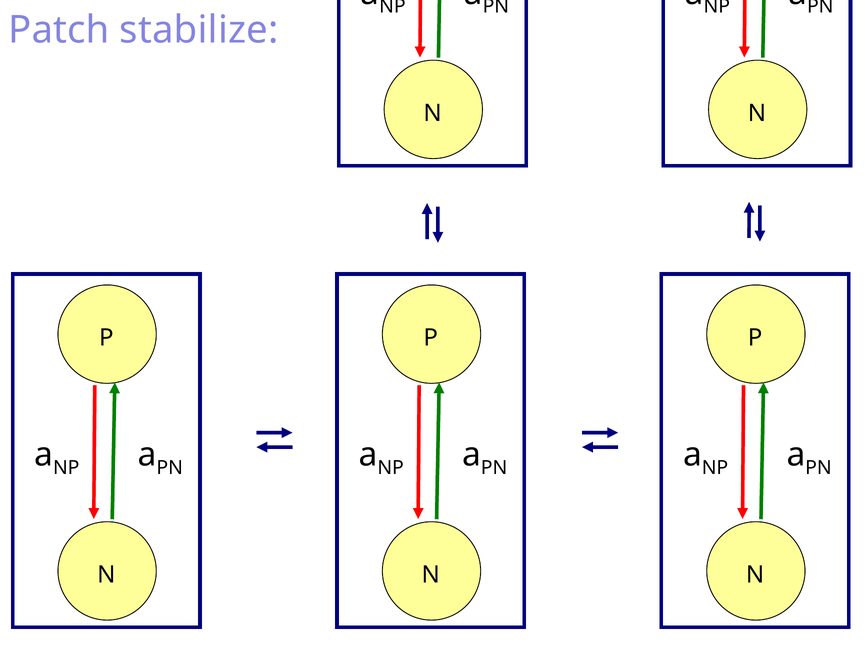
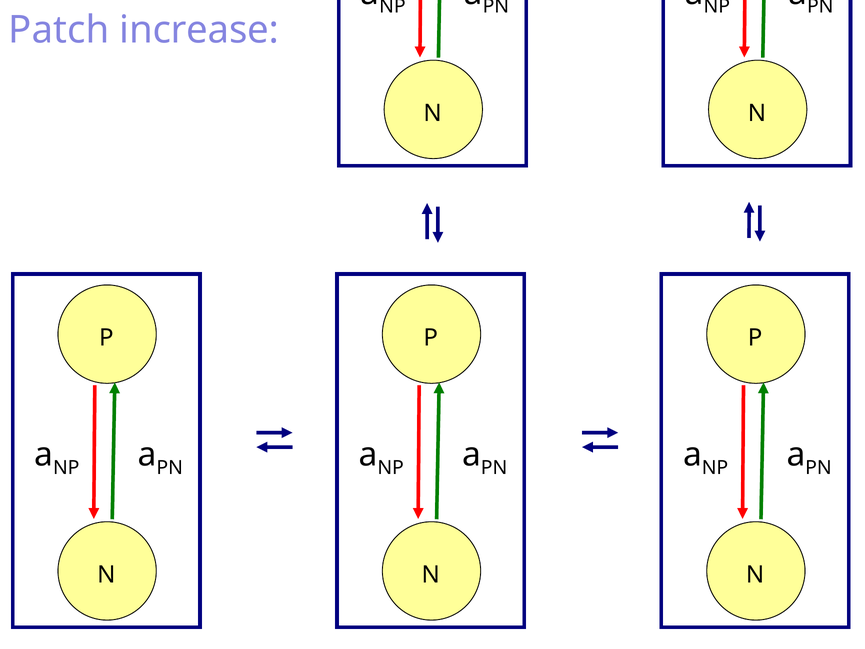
stabilize: stabilize -> increase (199, 30)
